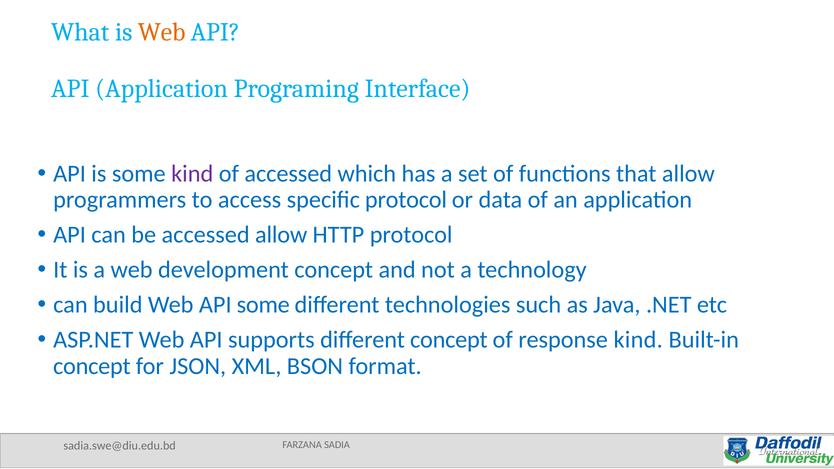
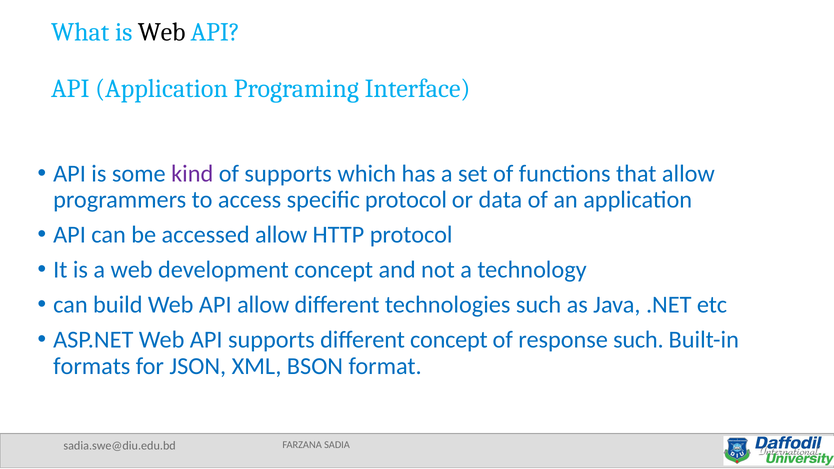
Web colour: orange -> black (162, 32)
of accessed: accessed -> supports (288, 174)
API some: some -> allow (263, 305)
response kind: kind -> such (638, 340)
concept: concept -> formats (92, 366)
